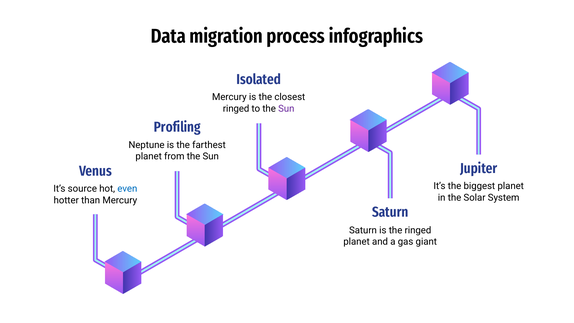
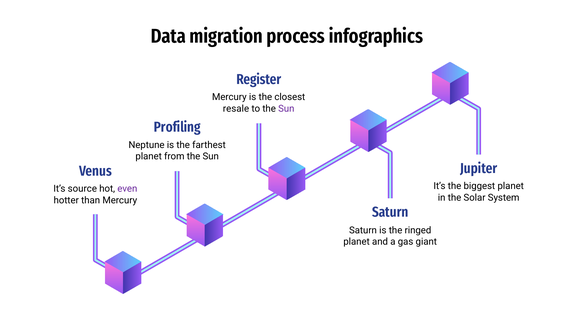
Isolated: Isolated -> Register (259, 79)
ringed: ringed -> resale (236, 109)
even colour: blue -> purple (127, 189)
